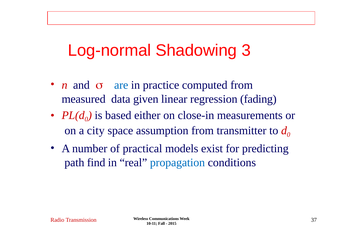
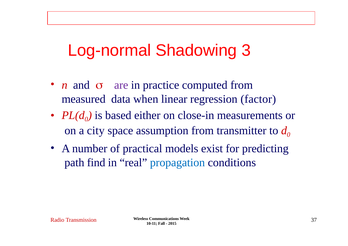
are colour: blue -> purple (121, 85)
given: given -> when (146, 99)
fading: fading -> factor (258, 99)
